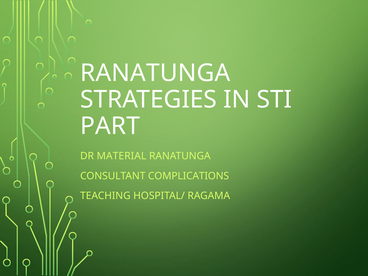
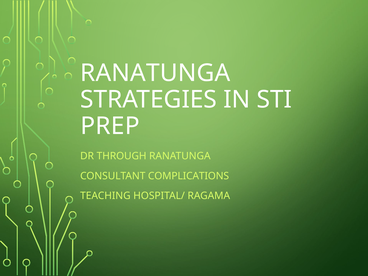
PART: PART -> PREP (110, 126)
MATERIAL: MATERIAL -> THROUGH (122, 156)
